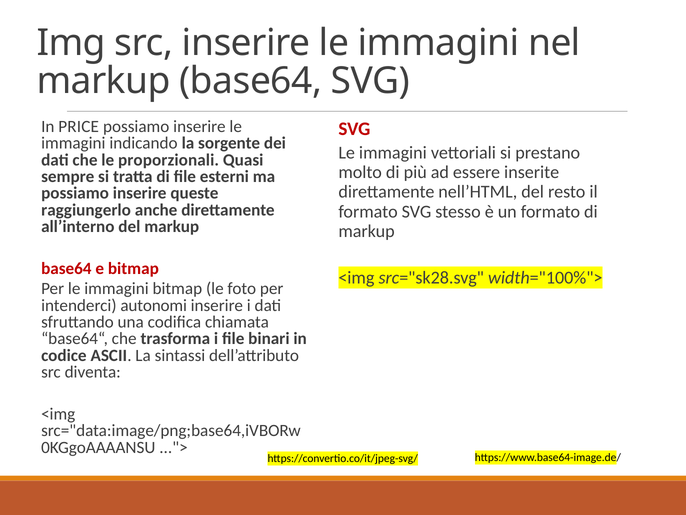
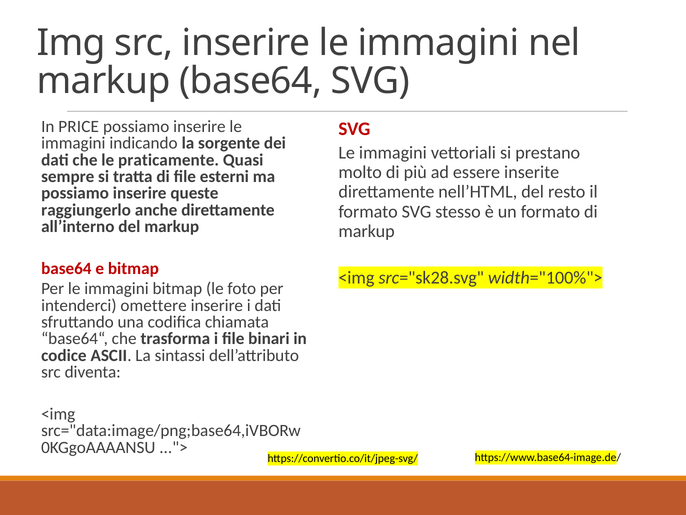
proporzionali: proporzionali -> praticamente (169, 160)
autonomi: autonomi -> omettere (154, 305)
